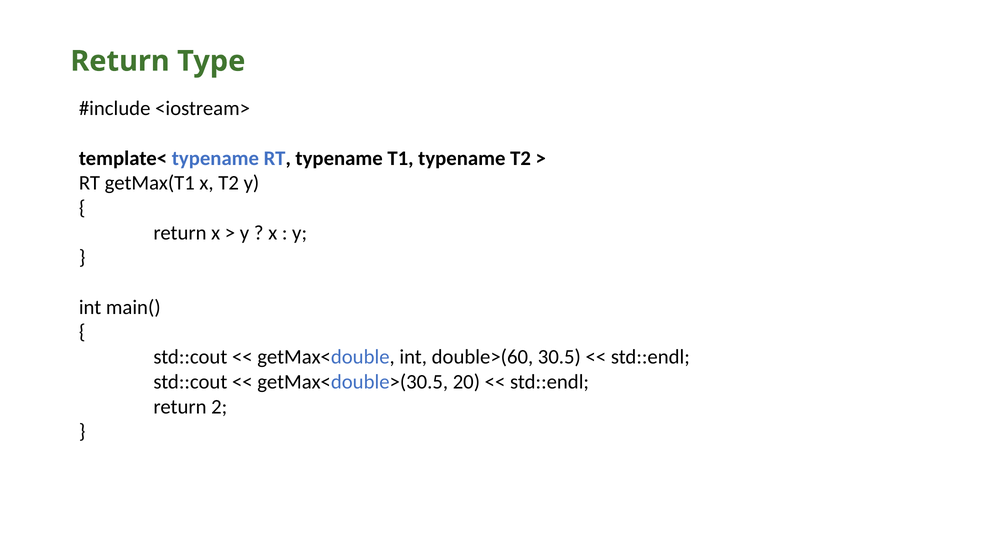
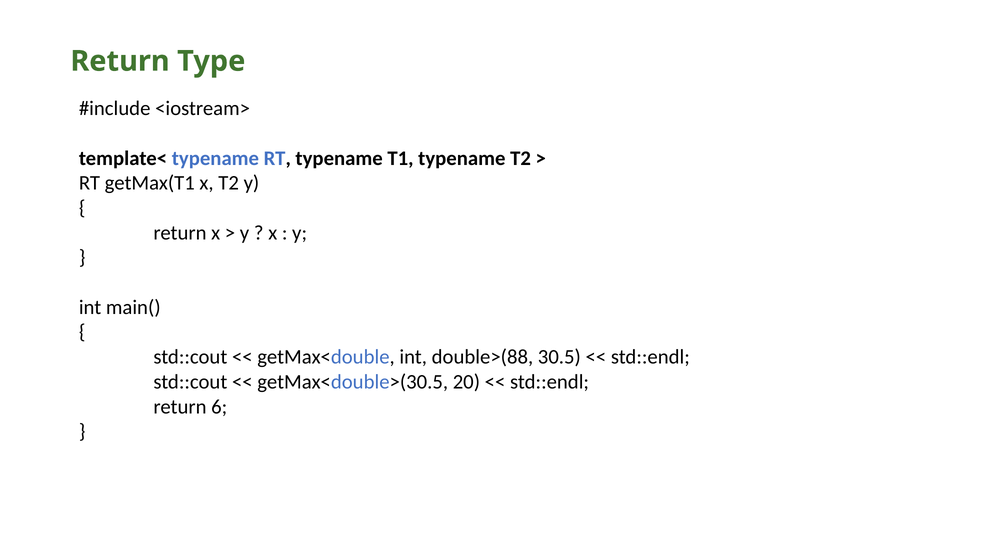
double>(60: double>(60 -> double>(88 (482, 357)
2: 2 -> 6 (219, 407)
